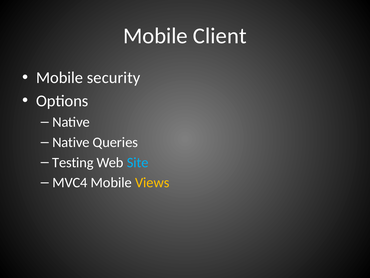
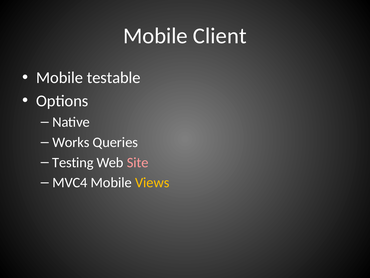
security: security -> testable (114, 78)
Native: Native -> Works (71, 142)
Site colour: light blue -> pink (138, 162)
